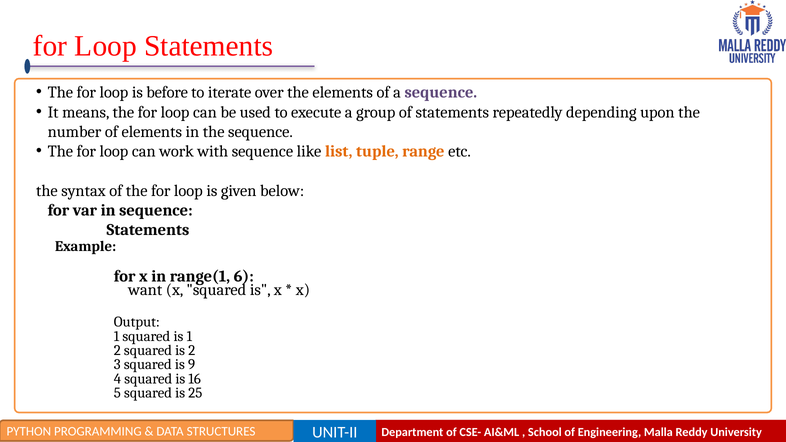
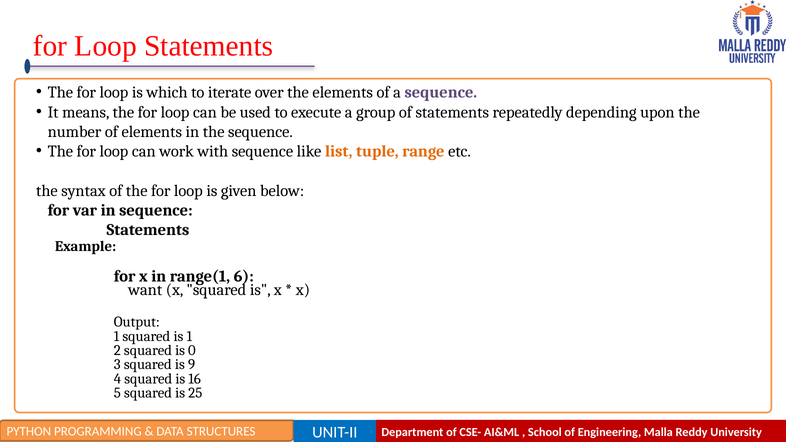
before: before -> which (167, 93)
is 2: 2 -> 0 (192, 351)
